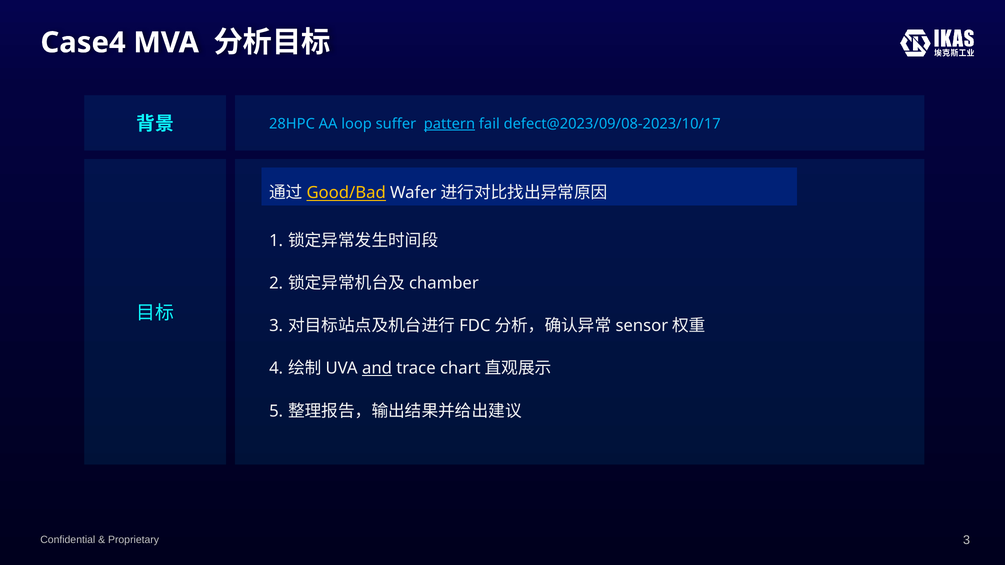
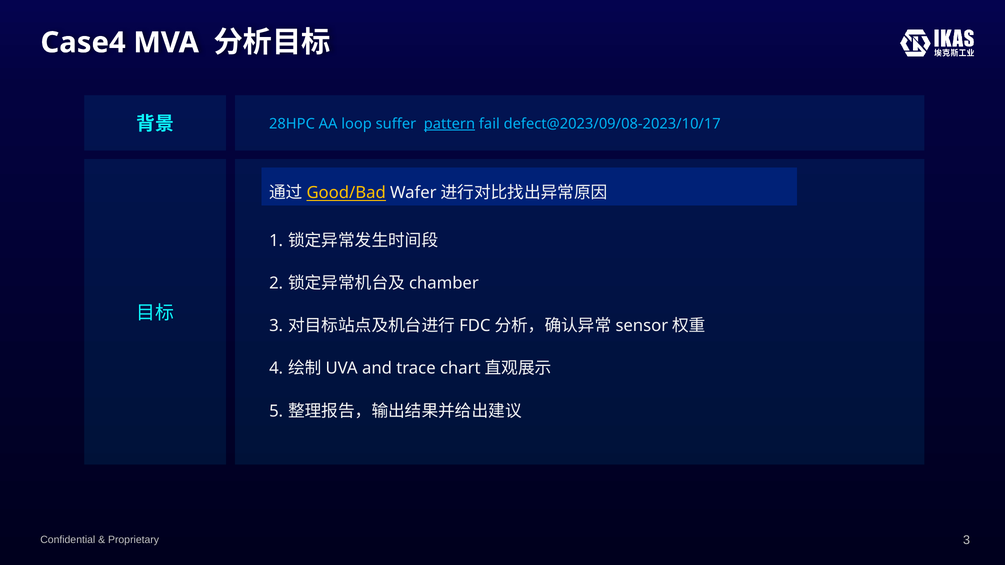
and underline: present -> none (377, 369)
